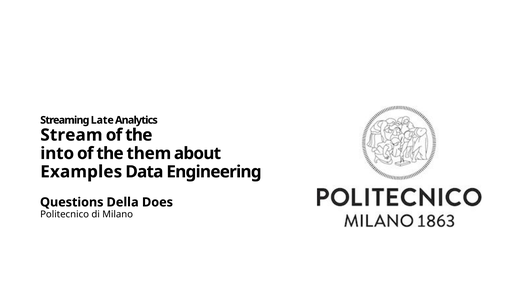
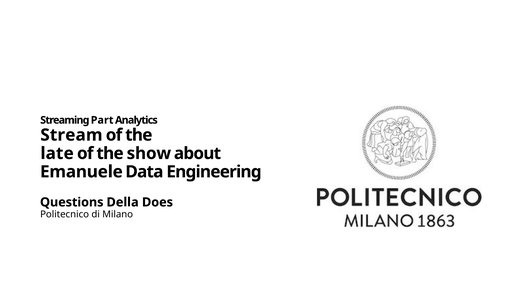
Late: Late -> Part (102, 120)
into: into -> late (57, 154)
them: them -> show (149, 154)
Examples: Examples -> Emanuele (81, 172)
